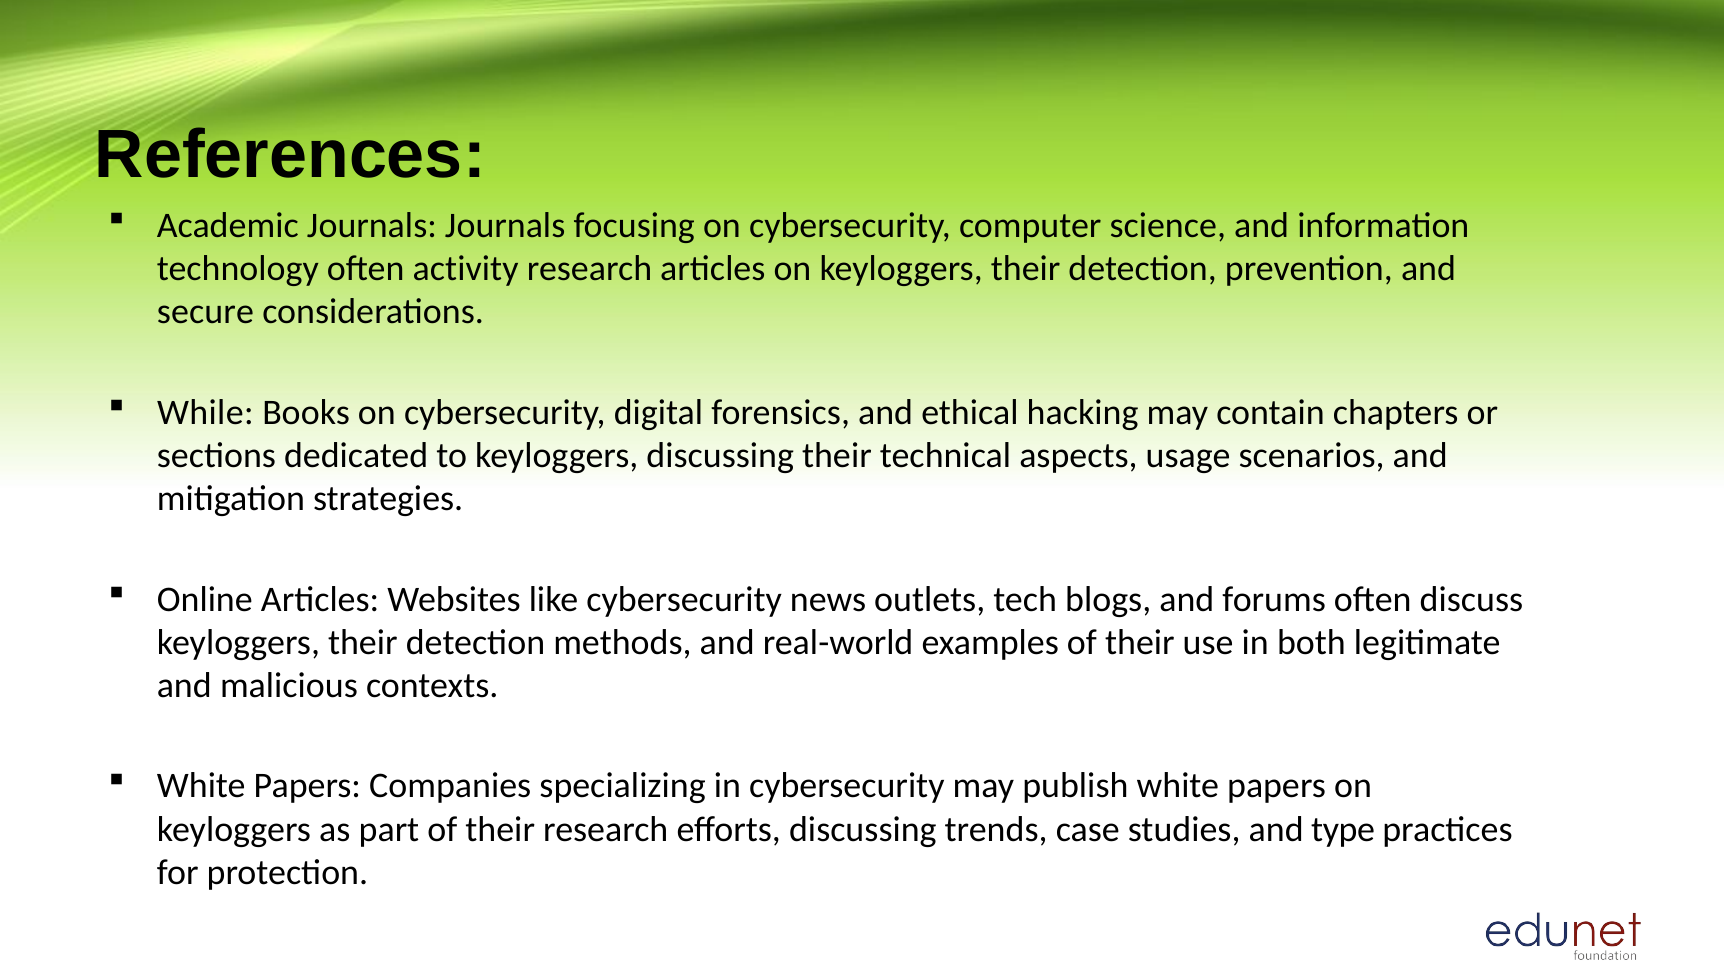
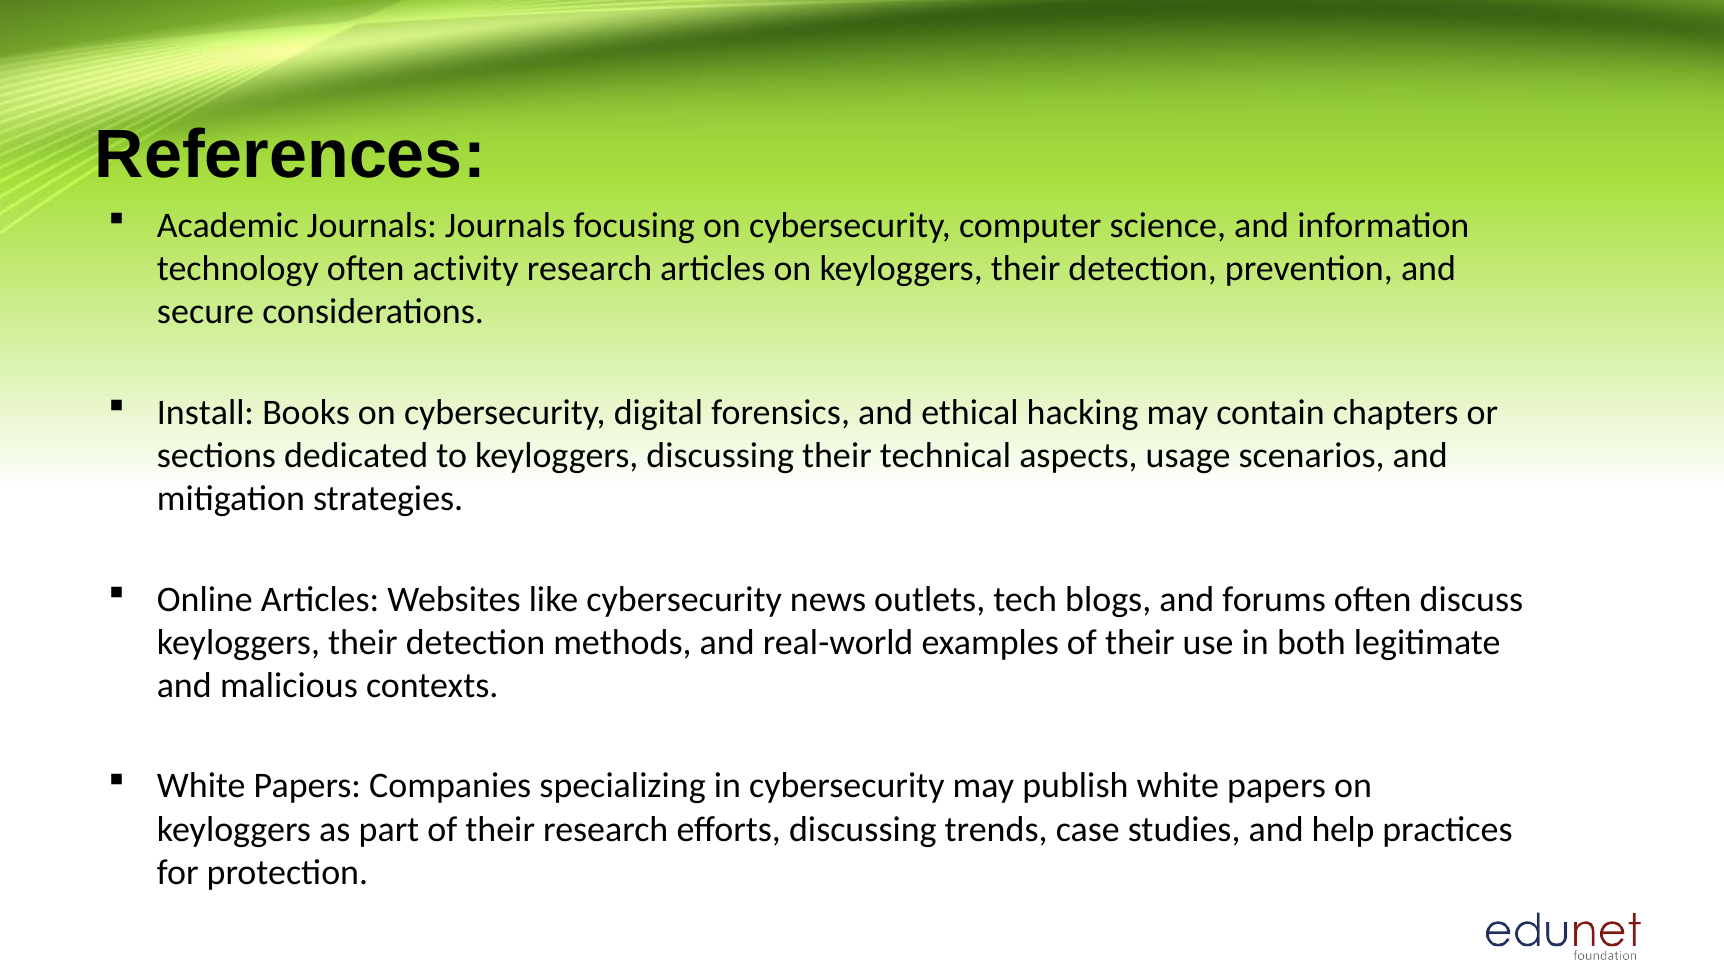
While: While -> Install (206, 412)
type: type -> help (1343, 829)
